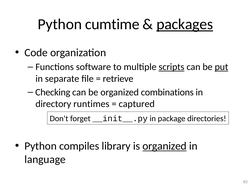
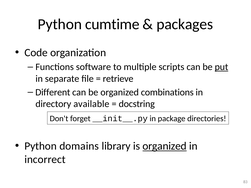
packages underline: present -> none (185, 24)
scripts underline: present -> none (171, 67)
Checking: Checking -> Different (53, 92)
runtimes: runtimes -> available (91, 104)
captured: captured -> docstring (137, 104)
compiles: compiles -> domains (79, 146)
language: language -> incorrect (45, 160)
